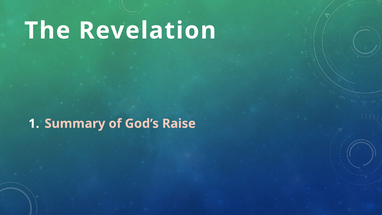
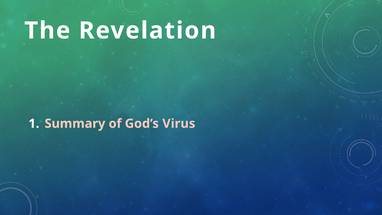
Raise: Raise -> Virus (179, 124)
